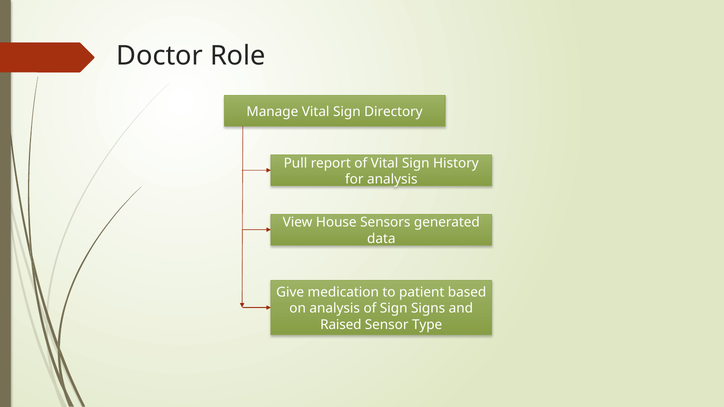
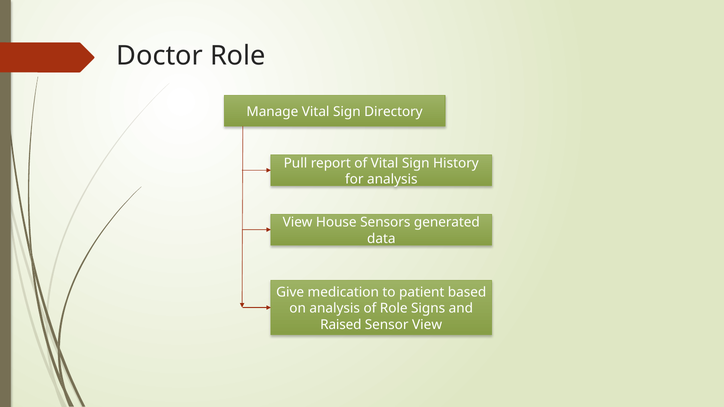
of Sign: Sign -> Role (394, 309)
Sensor Type: Type -> View (427, 325)
